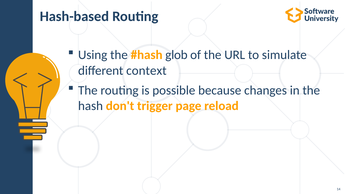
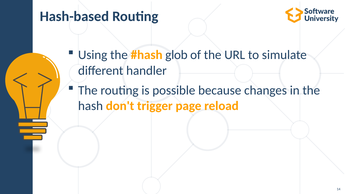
context: context -> handler (146, 71)
